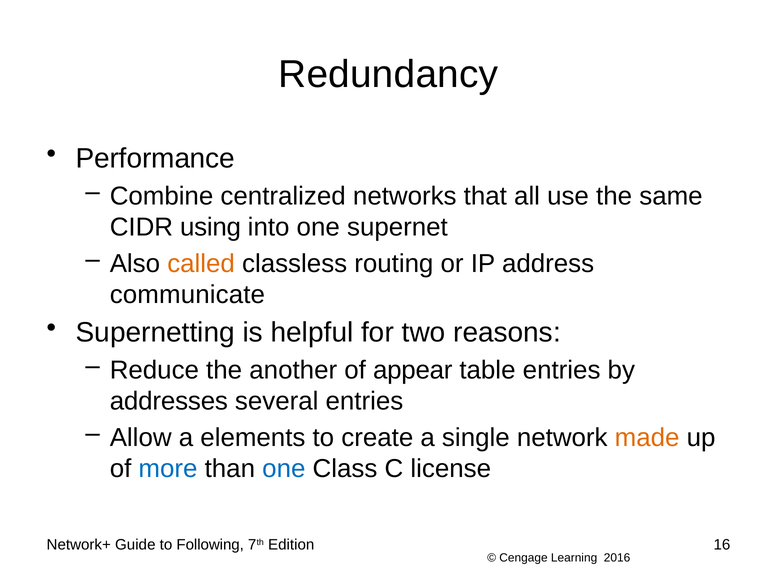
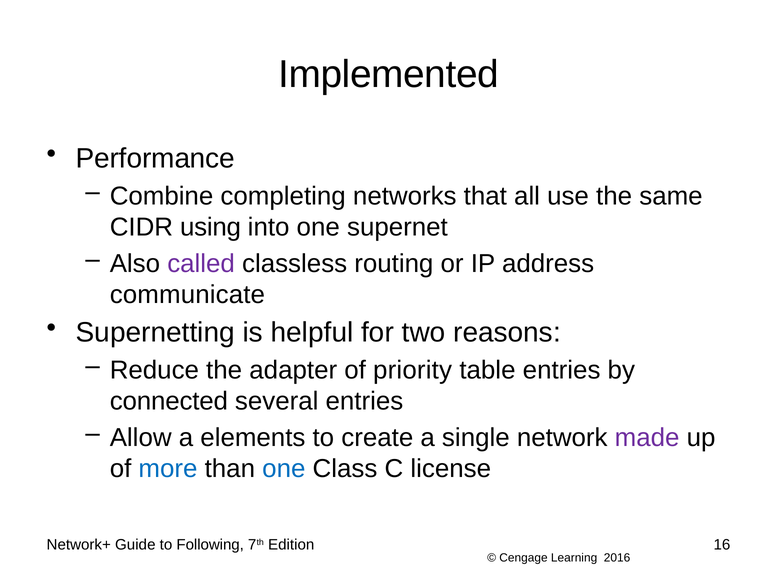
Redundancy: Redundancy -> Implemented (389, 75)
centralized: centralized -> completing (283, 196)
called colour: orange -> purple (201, 263)
another: another -> adapter (293, 370)
appear: appear -> priority (413, 370)
addresses: addresses -> connected (169, 401)
made colour: orange -> purple (647, 437)
